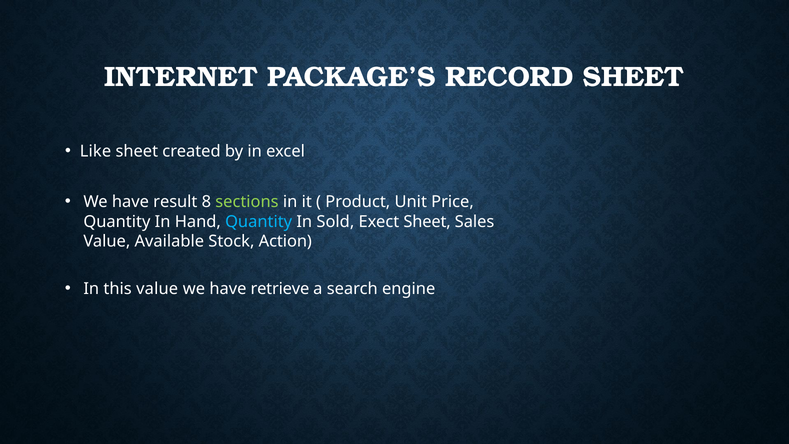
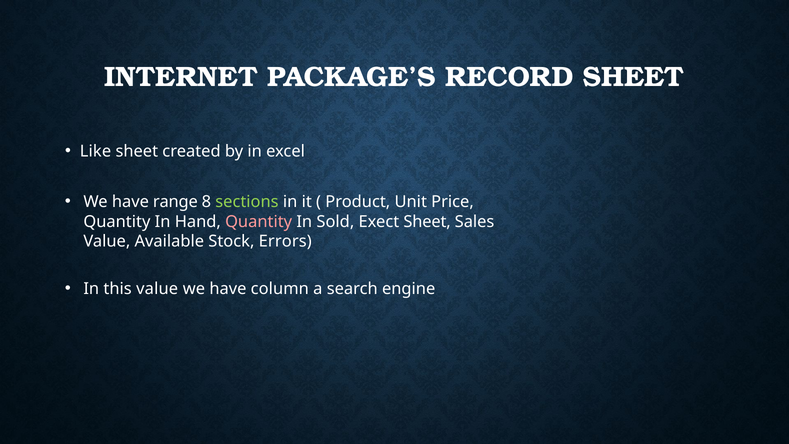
result: result -> range (175, 202)
Quantity colour: light blue -> pink (259, 222)
Action: Action -> Errors (285, 241)
retrieve: retrieve -> column (280, 288)
